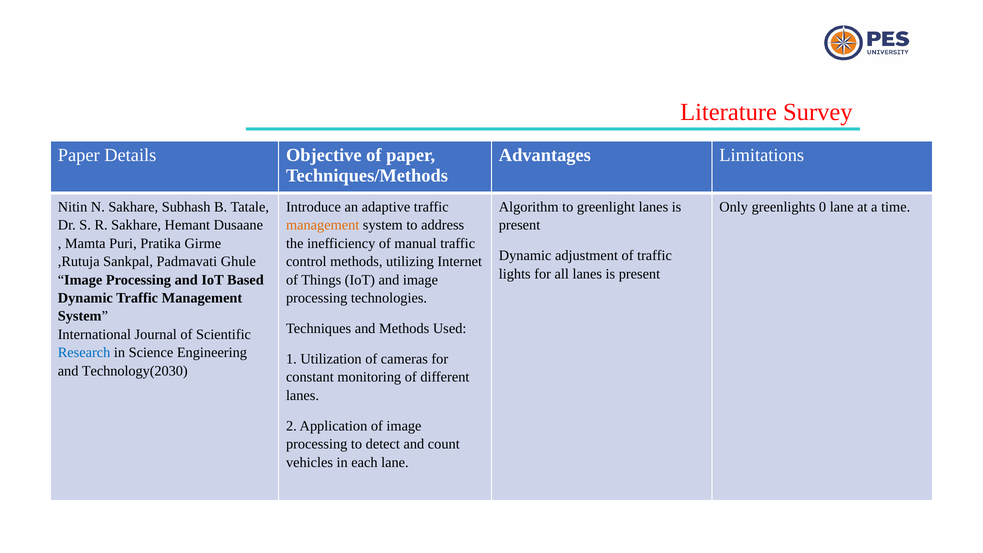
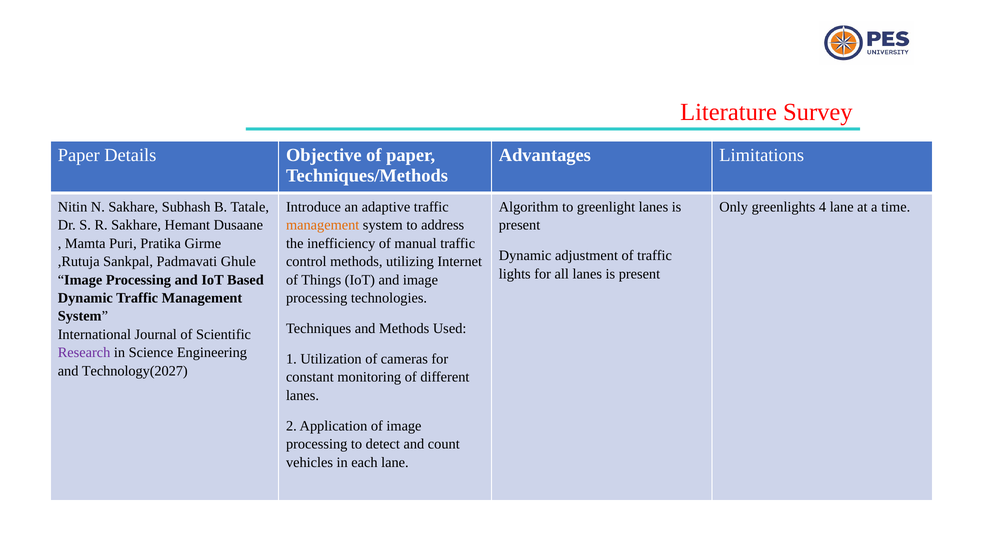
0: 0 -> 4 (823, 207)
Research colour: blue -> purple (84, 353)
Technology(2030: Technology(2030 -> Technology(2027 (135, 371)
